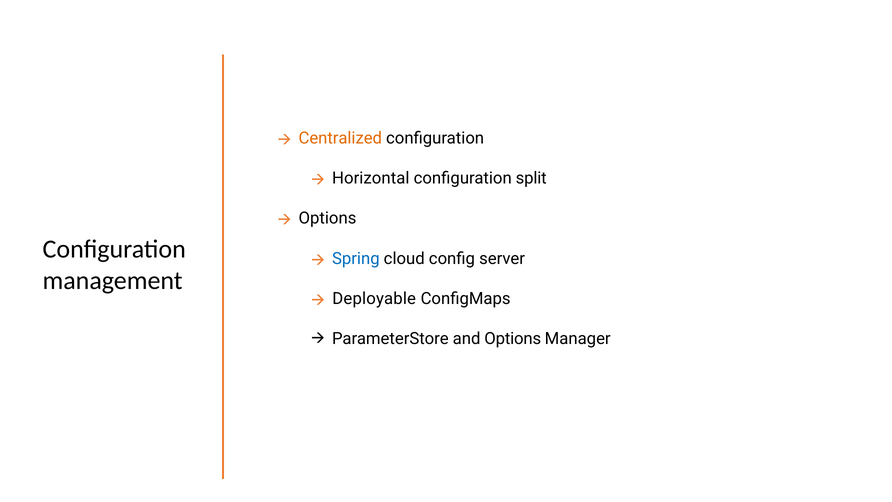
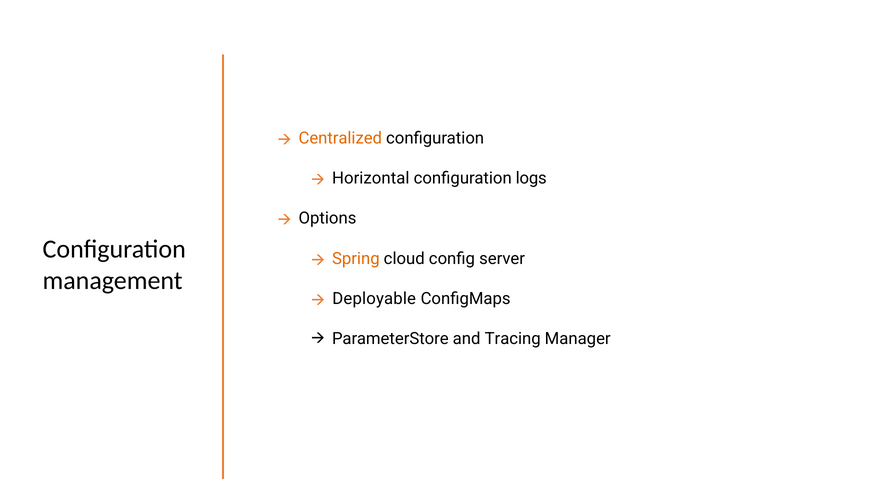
split: split -> logs (531, 178)
Spring colour: blue -> orange (356, 258)
and Options: Options -> Tracing (513, 339)
